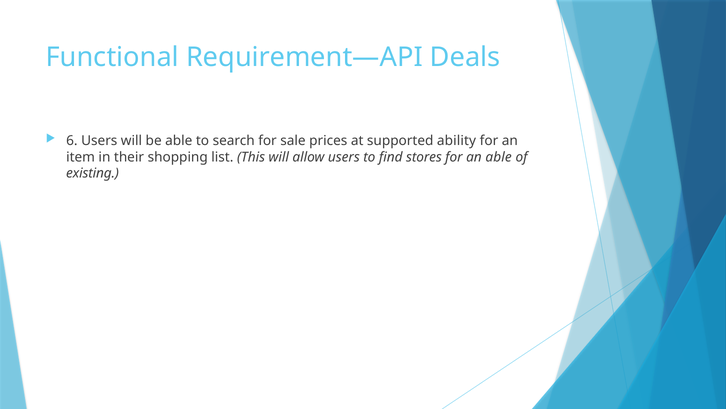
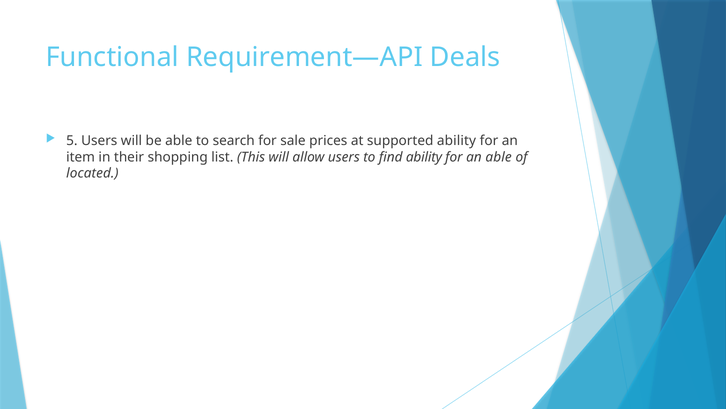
6: 6 -> 5 (72, 141)
find stores: stores -> ability (424, 157)
existing: existing -> located (92, 173)
